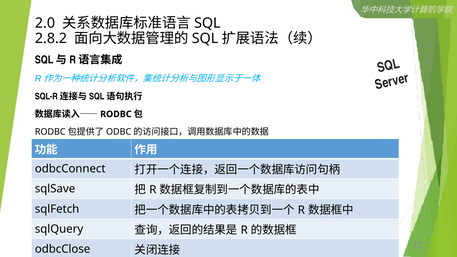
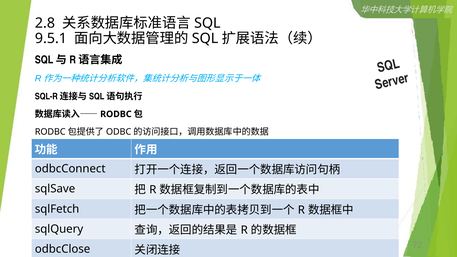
2.0: 2.0 -> 2.8 (45, 23)
2.8.2: 2.8.2 -> 9.5.1 (51, 39)
